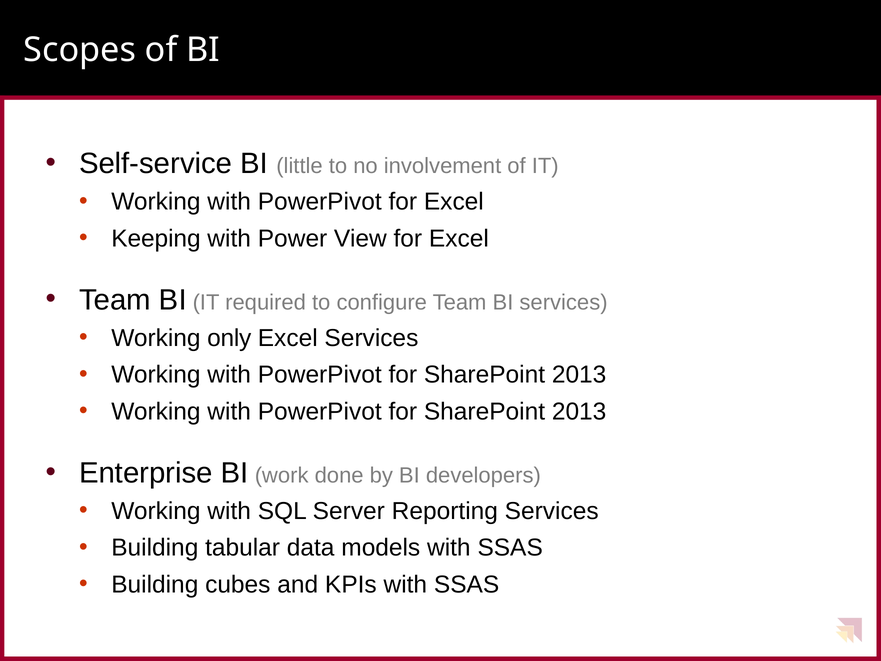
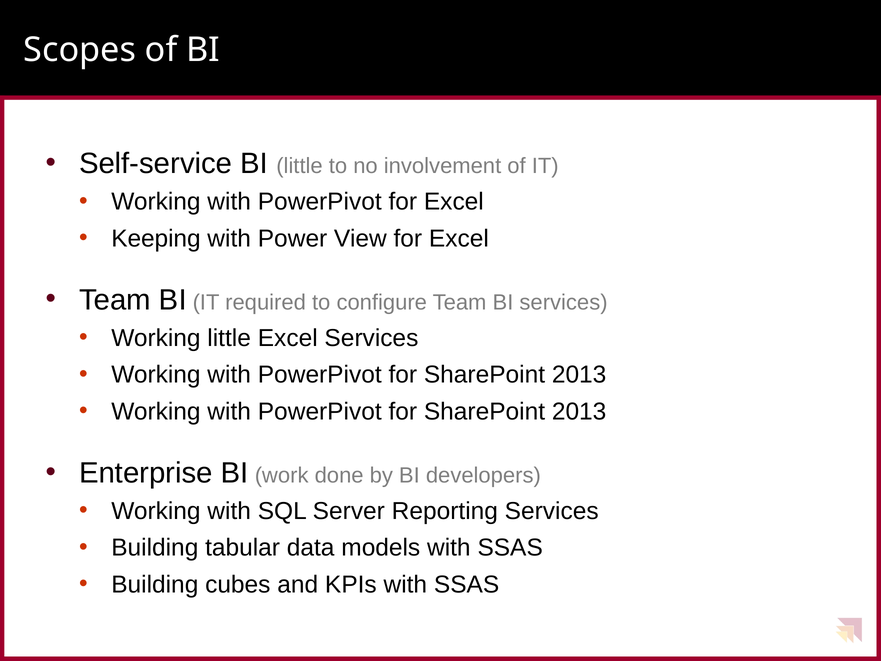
Working only: only -> little (229, 338)
